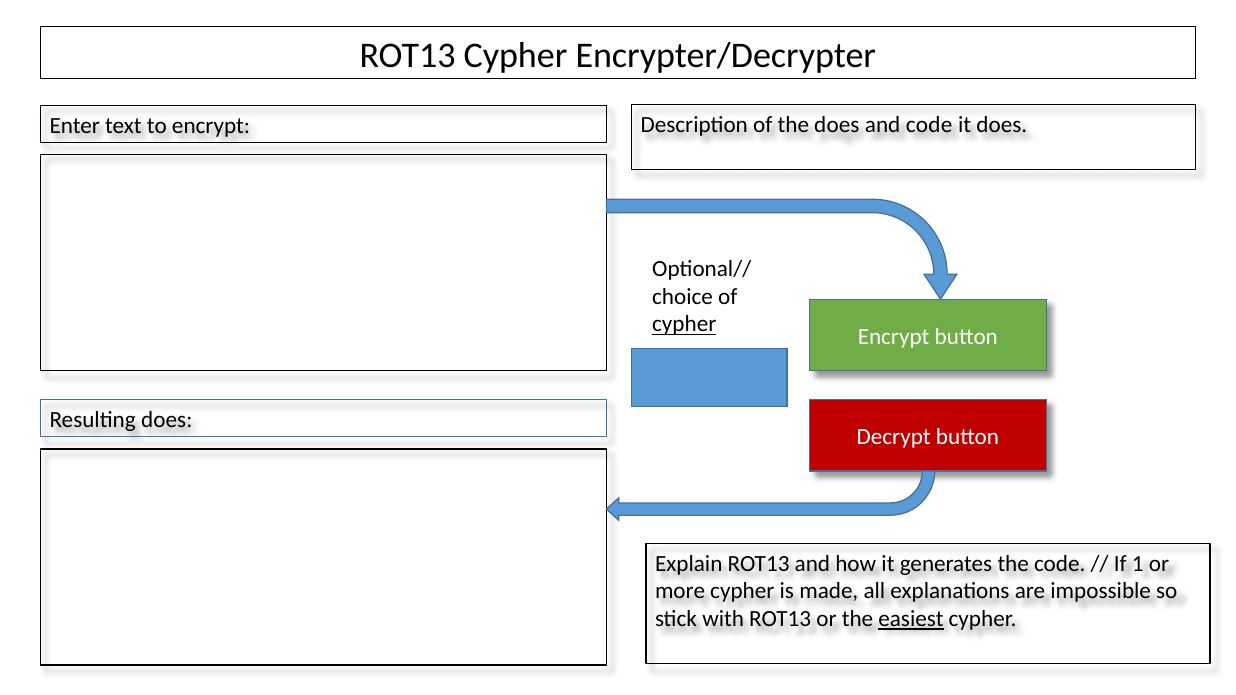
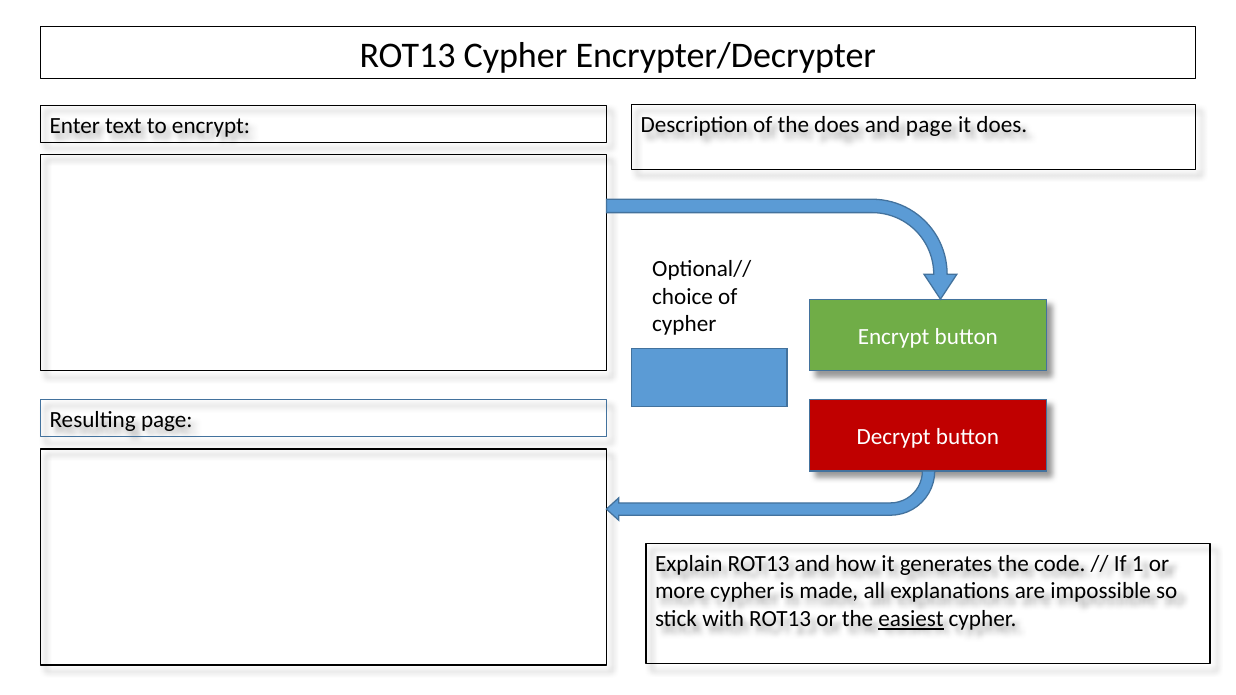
and code: code -> page (929, 125)
cypher underline: present -> none (684, 324)
Resulting does: does -> page (167, 420)
